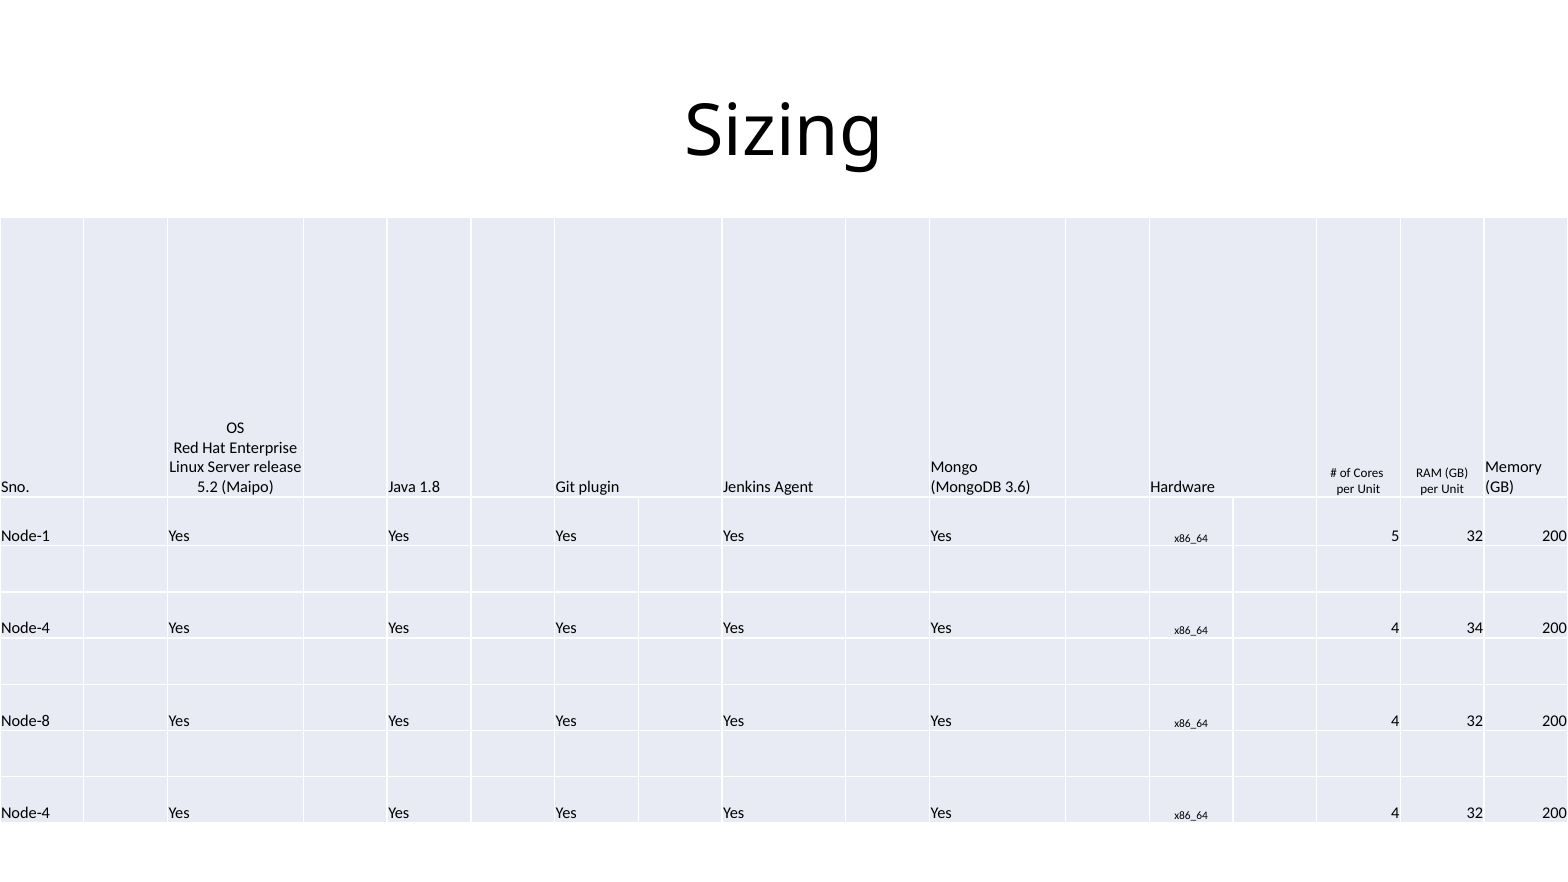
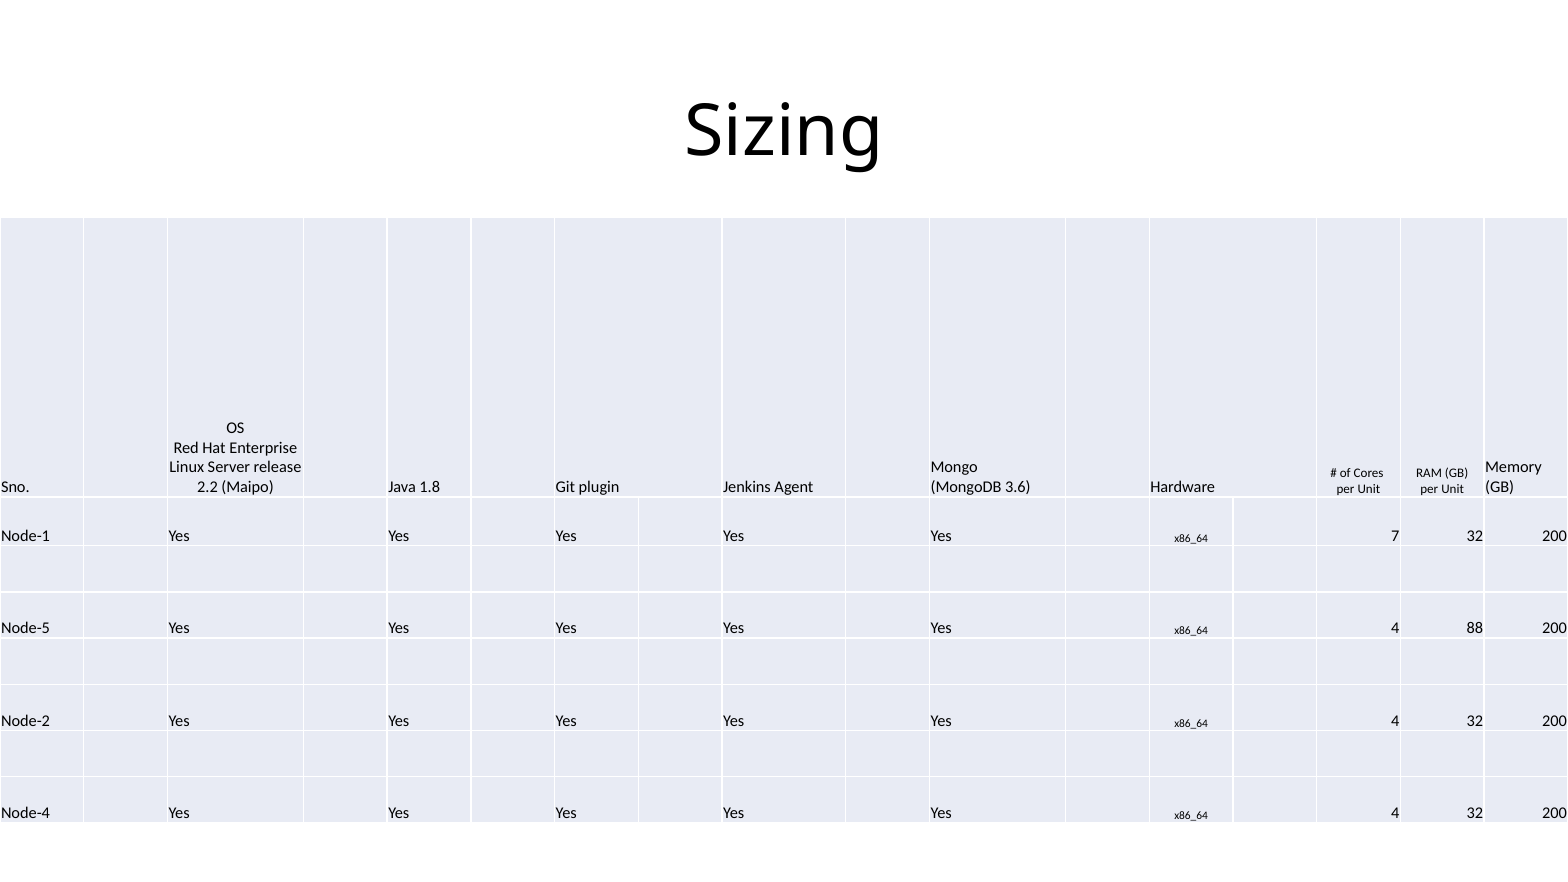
5.2: 5.2 -> 2.2 (207, 487)
5: 5 -> 7 (1395, 536)
Node-4: Node-4 -> Node-5 (26, 628)
34: 34 -> 88 (1475, 628)
Node-8: Node-8 -> Node-2 (26, 721)
